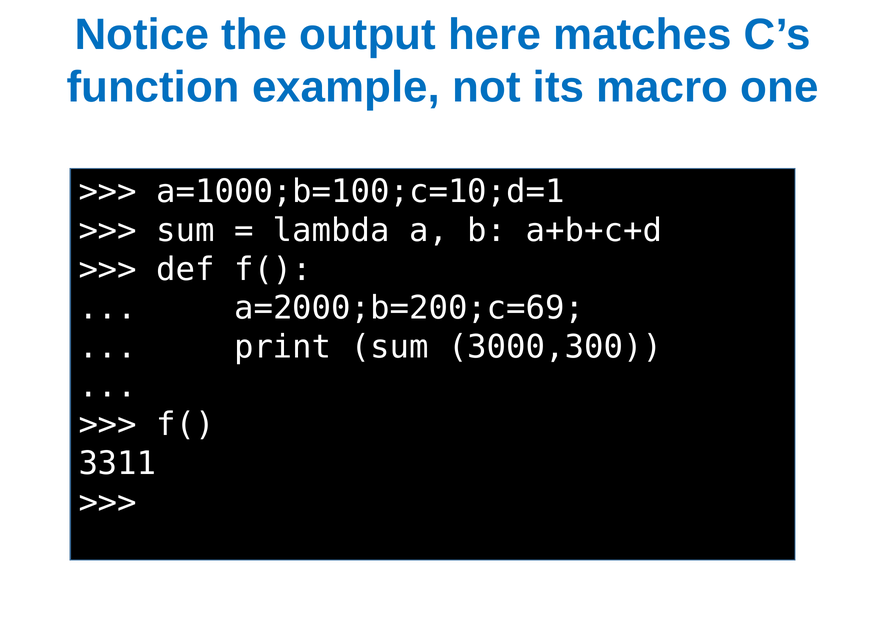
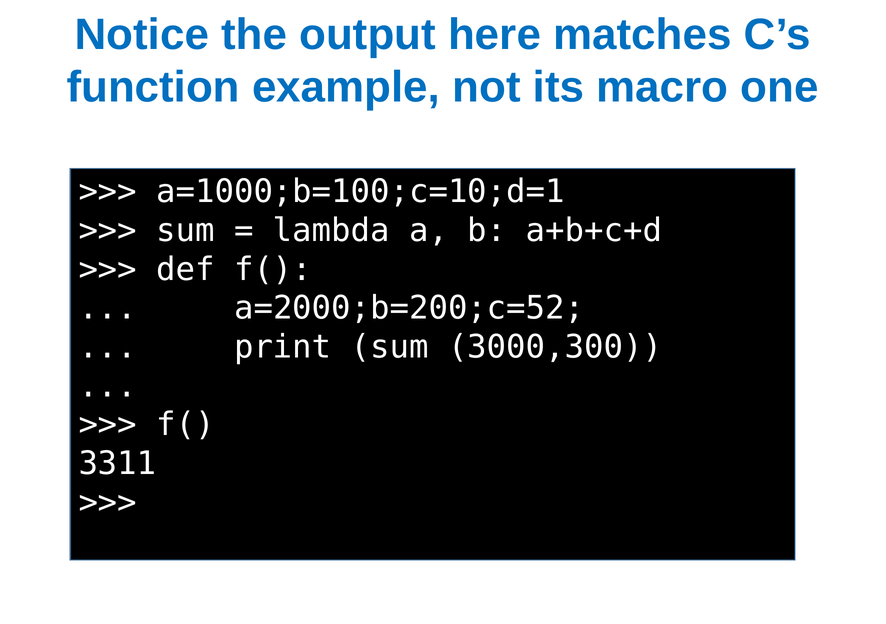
a=2000;b=200;c=69: a=2000;b=200;c=69 -> a=2000;b=200;c=52 (409, 309)
